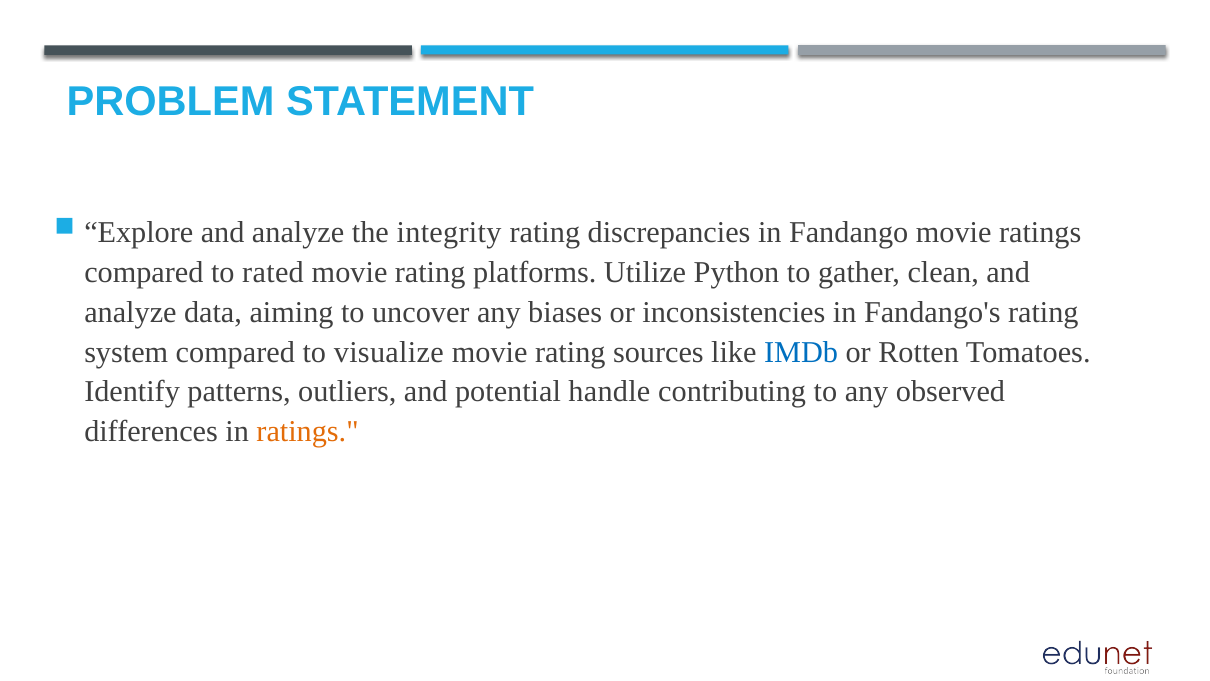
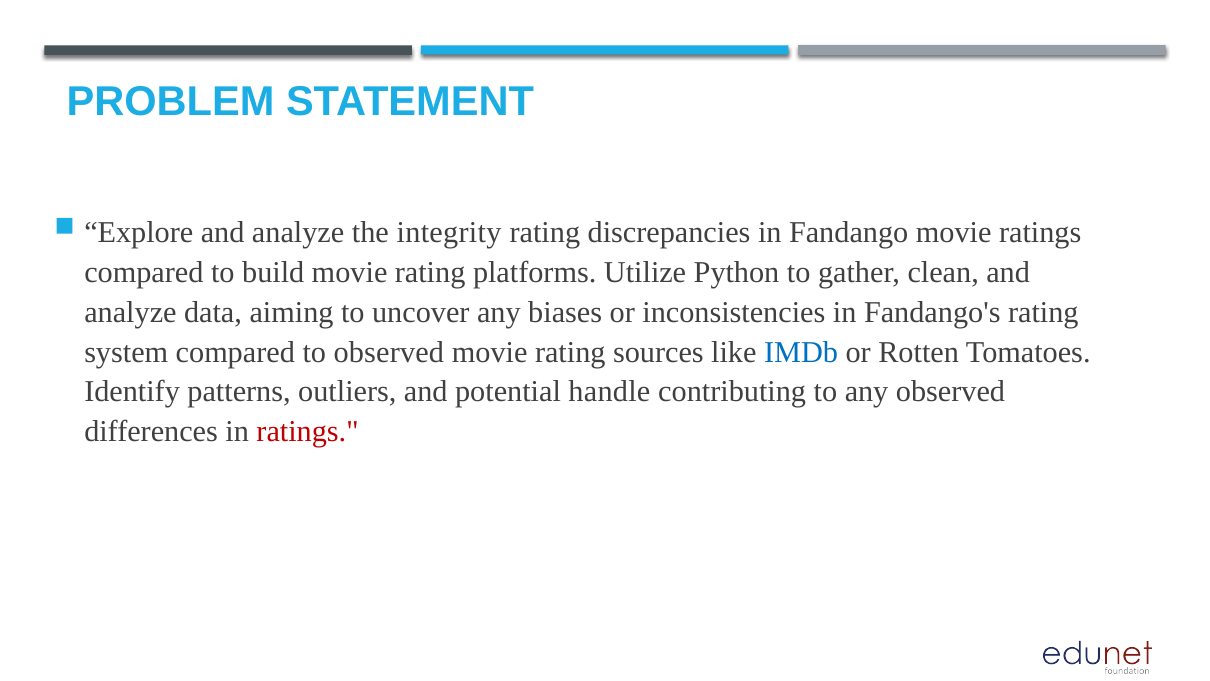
rated: rated -> build (273, 272)
to visualize: visualize -> observed (389, 352)
ratings colour: orange -> red (308, 432)
